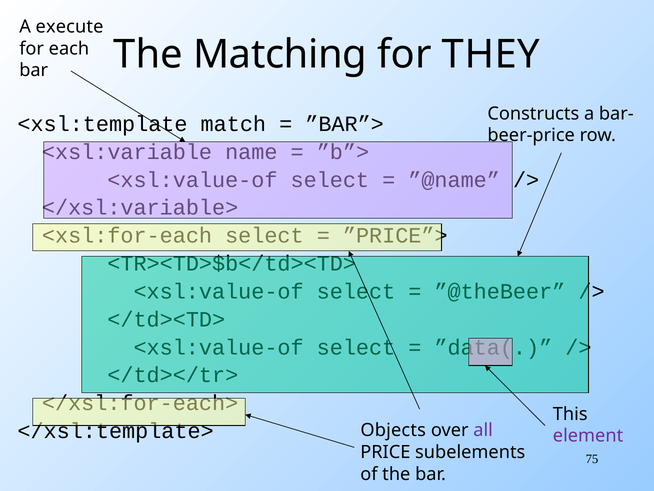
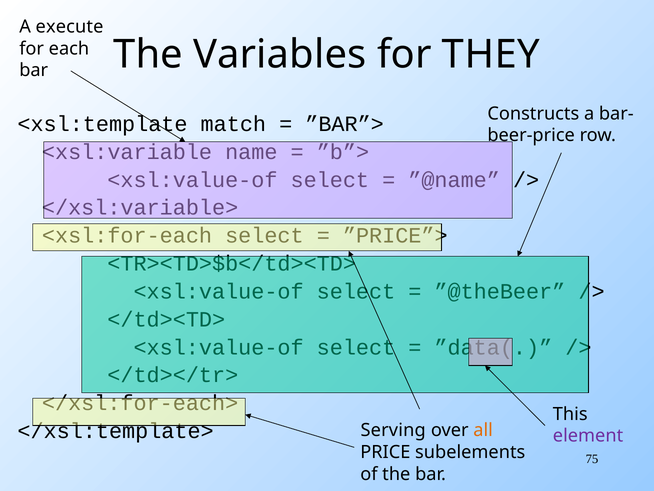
Matching: Matching -> Variables (280, 55)
Objects: Objects -> Serving (393, 430)
all colour: purple -> orange (483, 430)
